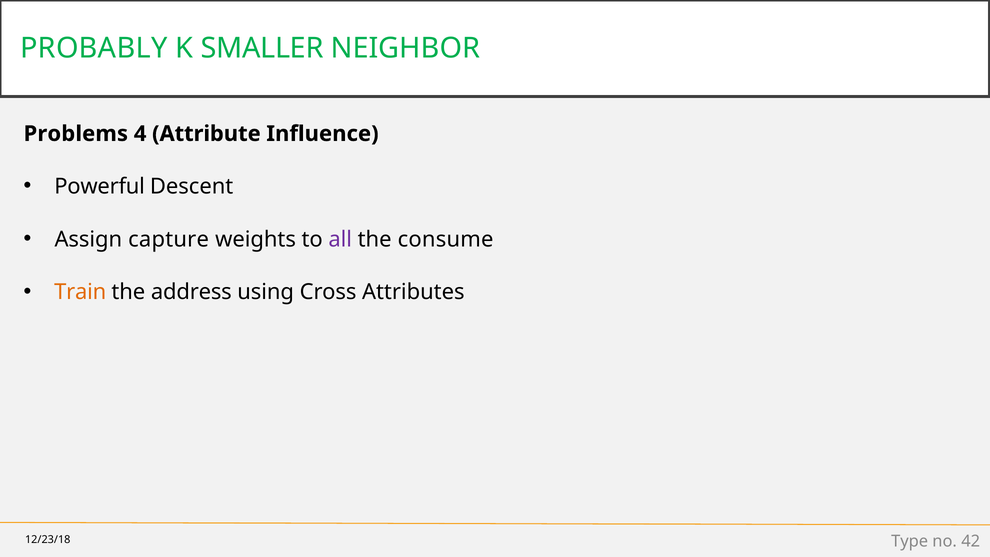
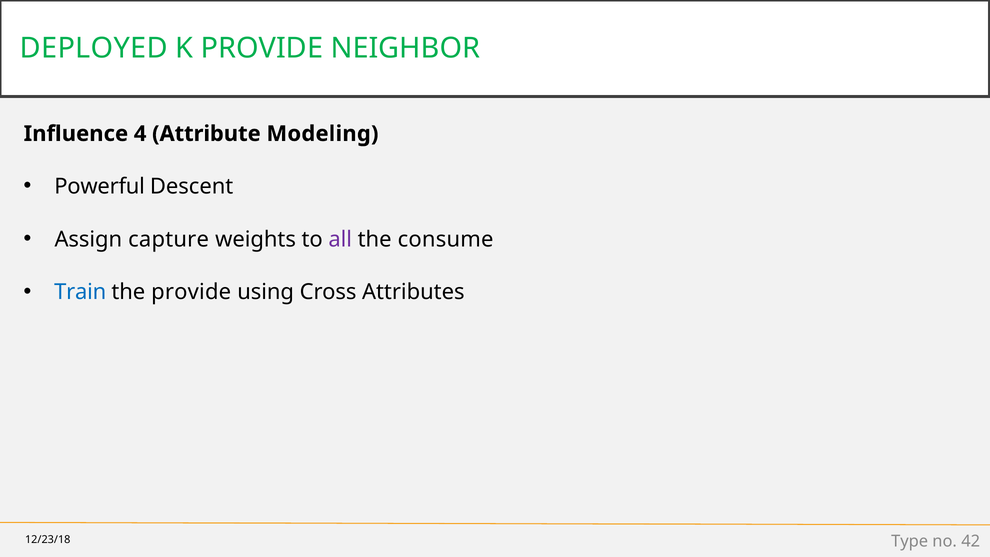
PROBABLY: PROBABLY -> DEPLOYED (94, 48)
K SMALLER: SMALLER -> PROVIDE (262, 48)
Problems: Problems -> Influence (76, 134)
Influence: Influence -> Modeling (322, 134)
Train colour: orange -> blue (80, 292)
the address: address -> provide (191, 292)
